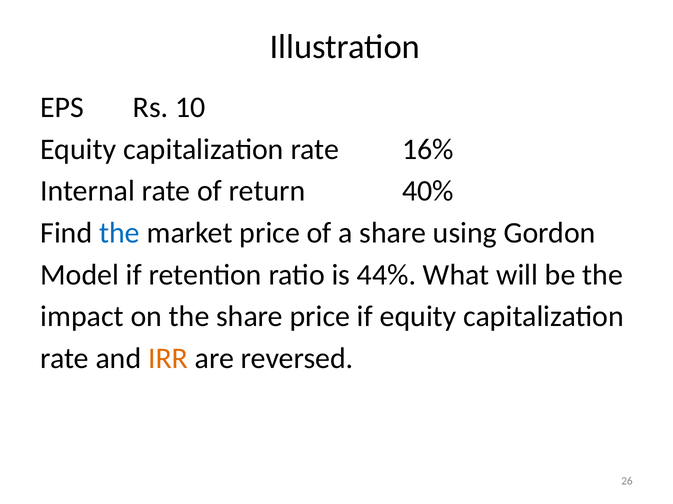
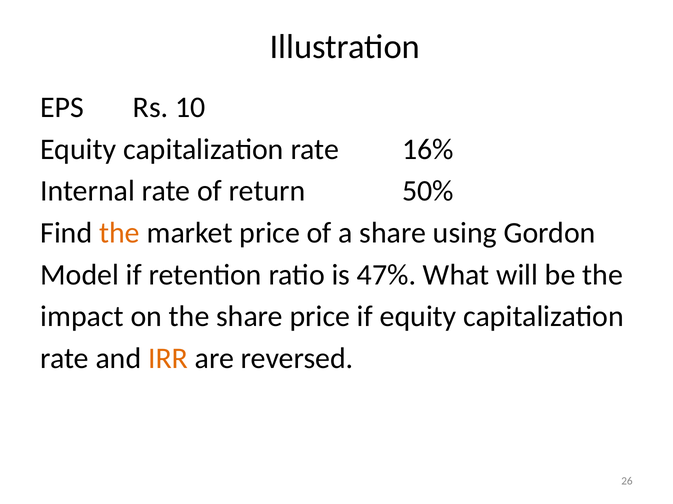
40%: 40% -> 50% (428, 191)
the colour: blue -> orange (119, 233)
44%: 44% -> 47% (387, 275)
